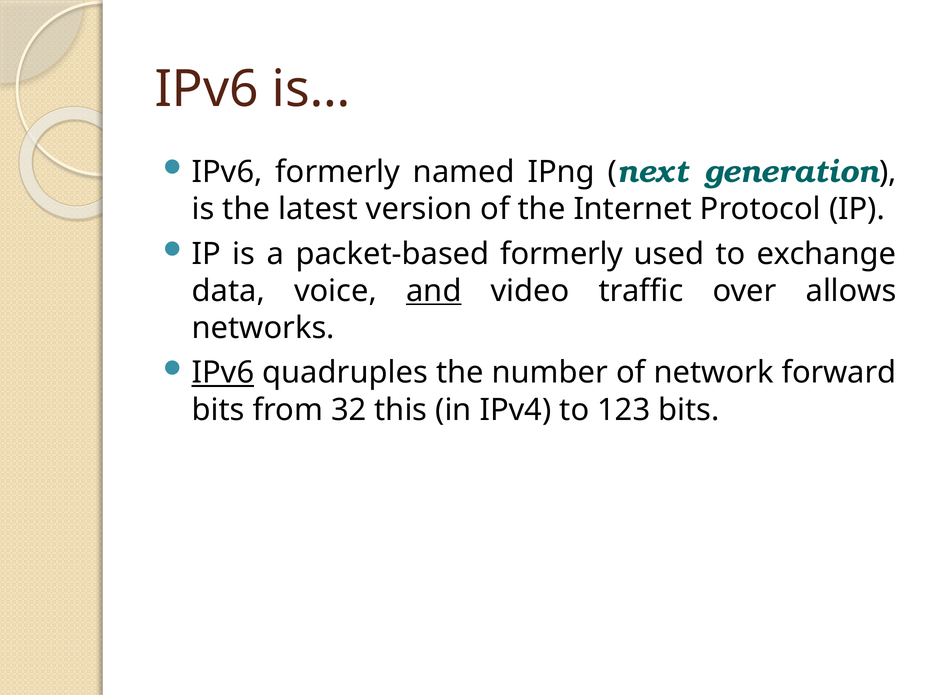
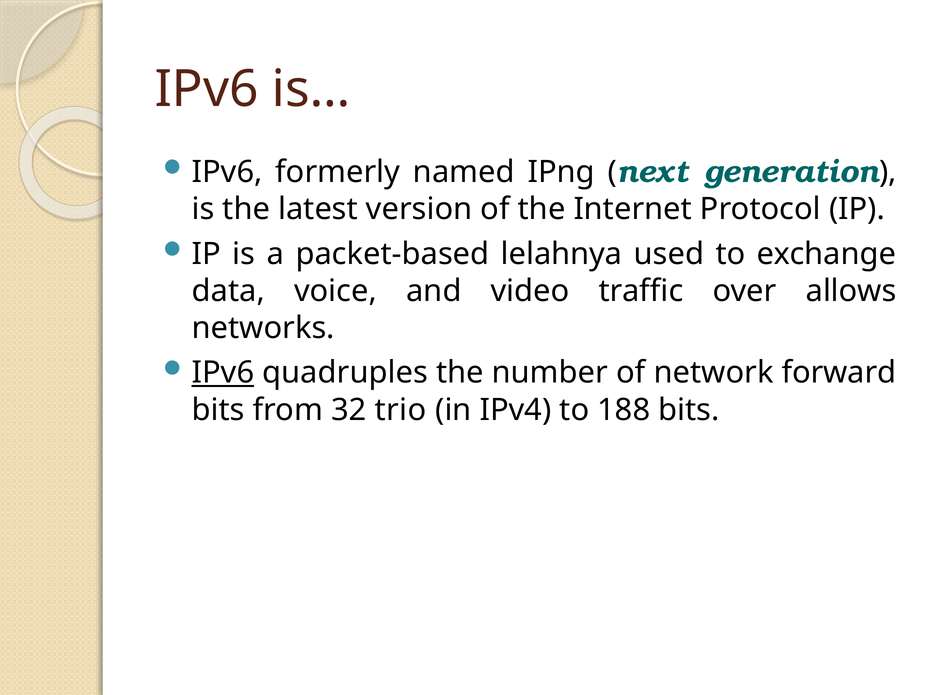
packet-based formerly: formerly -> lelahnya (562, 254)
and underline: present -> none (434, 291)
this: this -> trio (401, 410)
123: 123 -> 188 (624, 410)
